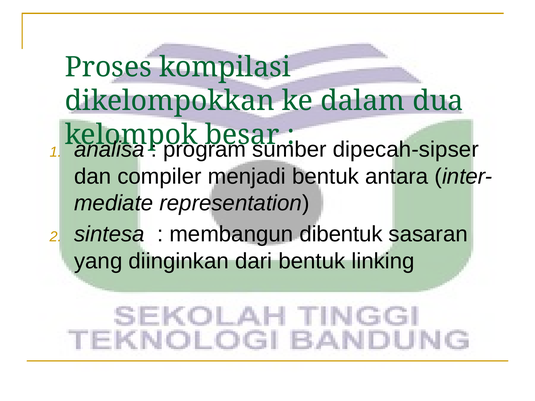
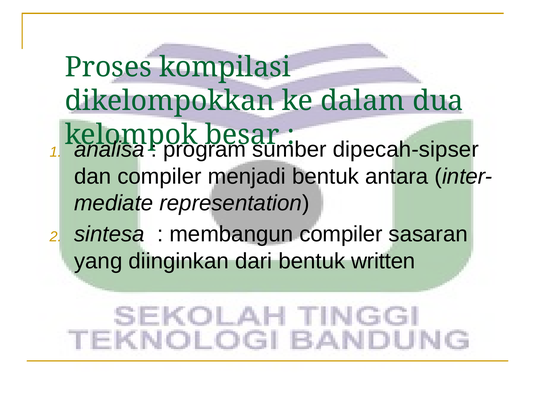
membangun dibentuk: dibentuk -> compiler (341, 234)
linking: linking -> written (383, 261)
